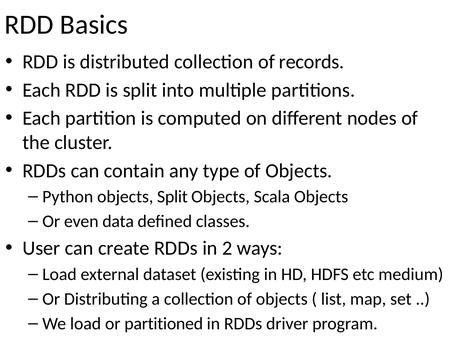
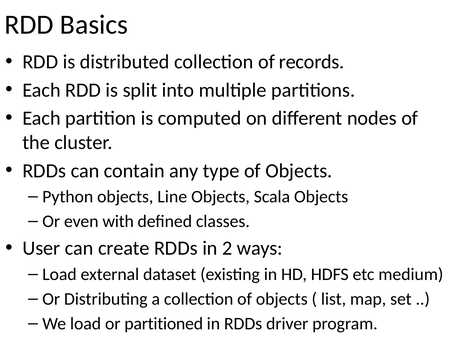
objects Split: Split -> Line (172, 197)
data: data -> with (118, 222)
